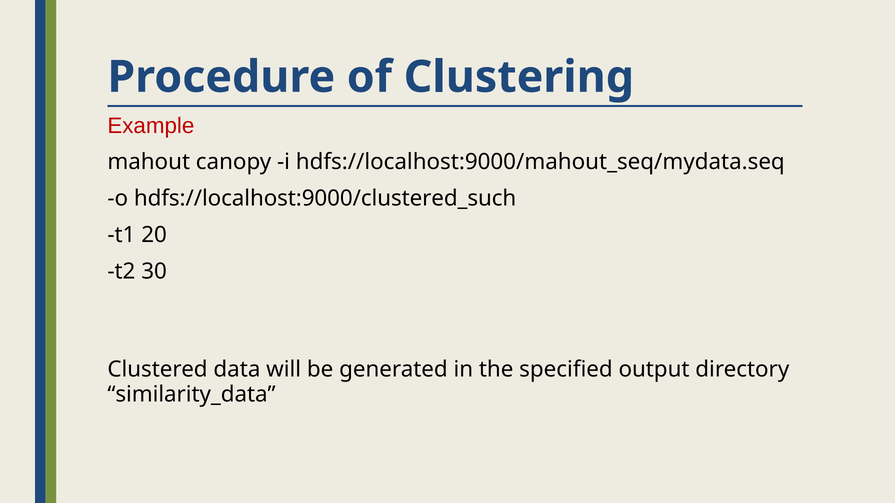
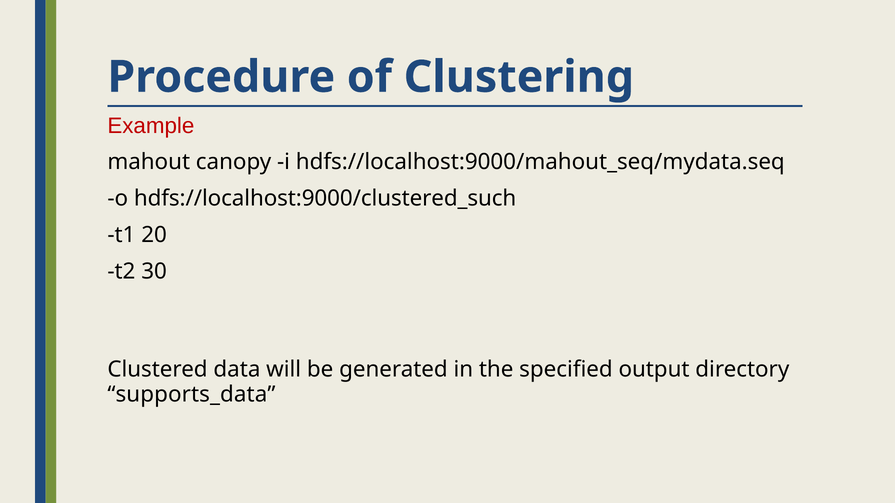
similarity_data: similarity_data -> supports_data (191, 395)
